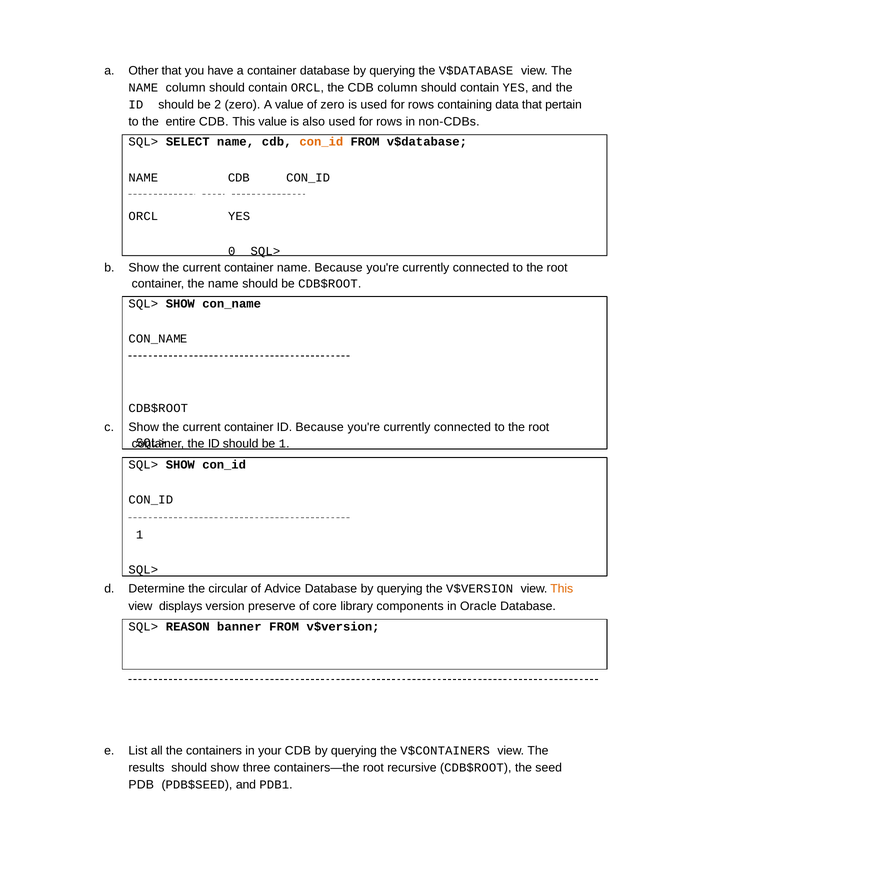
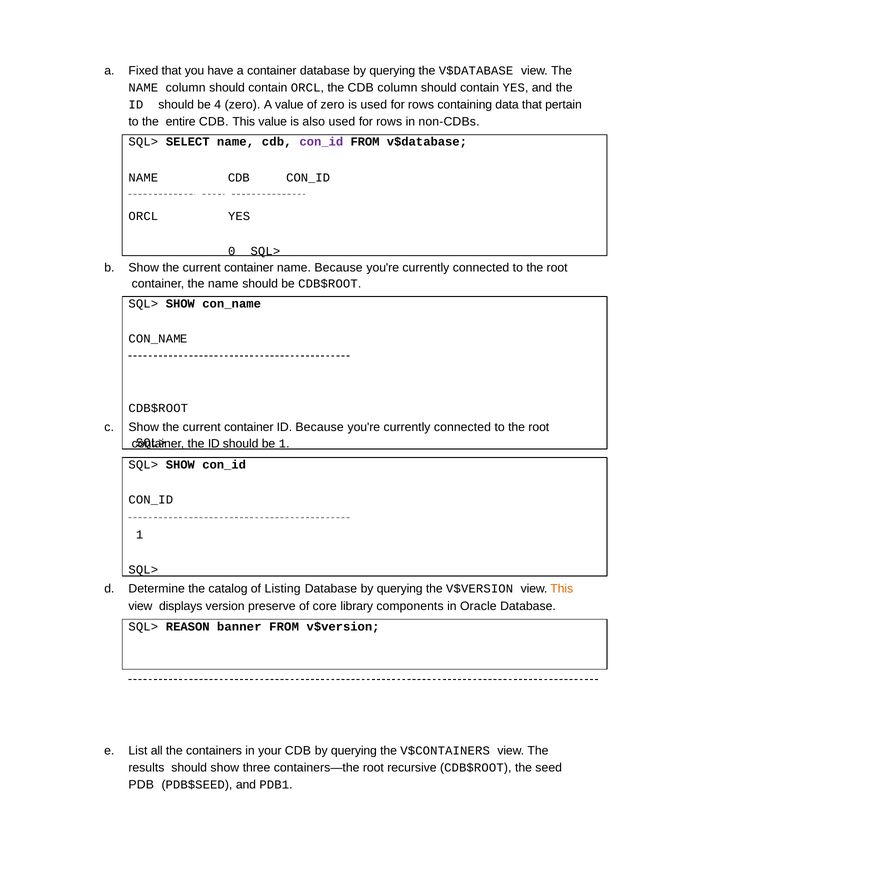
Other: Other -> Fixed (143, 71)
2: 2 -> 4 (218, 105)
con_id colour: orange -> purple (321, 141)
circular: circular -> catalog (228, 589)
Advice: Advice -> Listing (283, 589)
